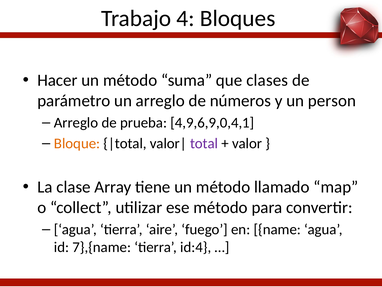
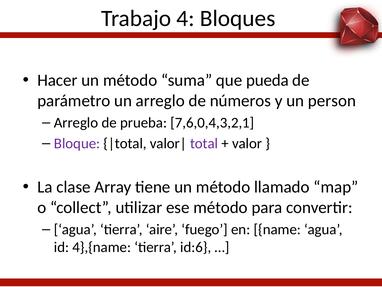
clases: clases -> pueda (267, 80)
4,9,6,9,0,4,1: 4,9,6,9,0,4,1 -> 7,6,0,4,3,2,1 (212, 122)
Bloque colour: orange -> purple (77, 143)
7},{name: 7},{name -> 4},{name (102, 247)
id:4: id:4 -> id:6 (196, 247)
